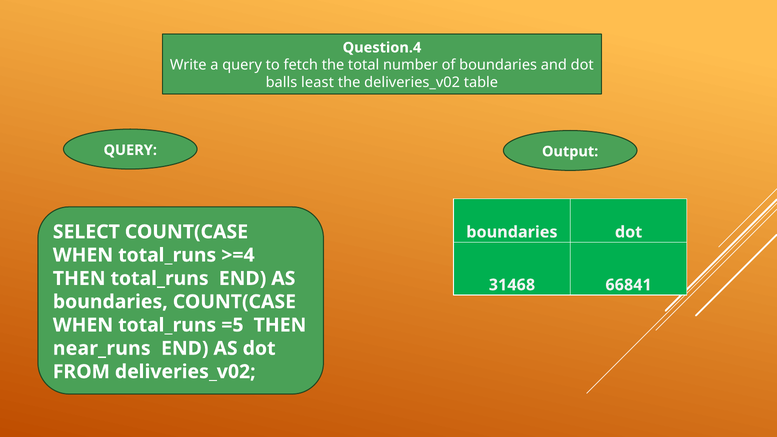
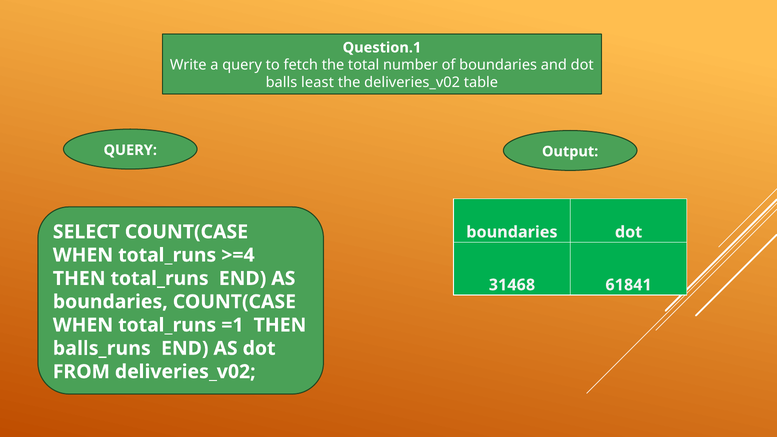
Question.4: Question.4 -> Question.1 (382, 48)
66841: 66841 -> 61841 (629, 285)
=5: =5 -> =1 (232, 325)
near_runs: near_runs -> balls_runs (102, 348)
